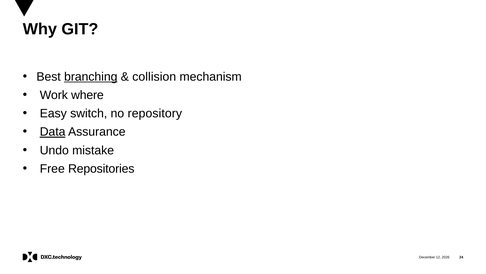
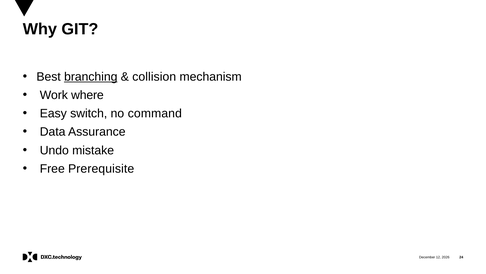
repository: repository -> command (155, 113)
Data underline: present -> none (53, 132)
Repositories: Repositories -> Prerequisite (101, 168)
